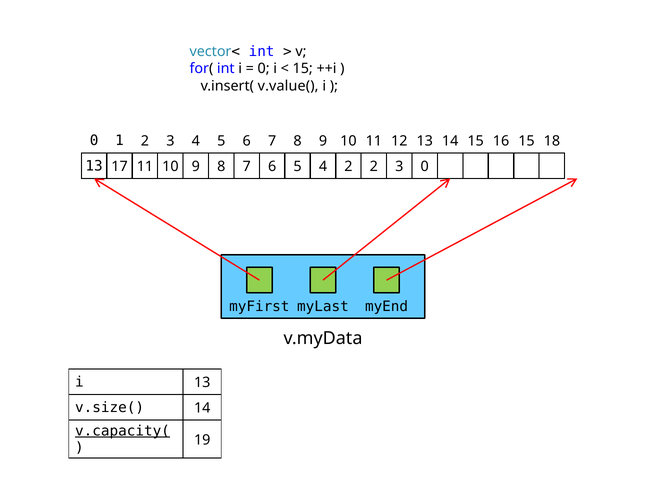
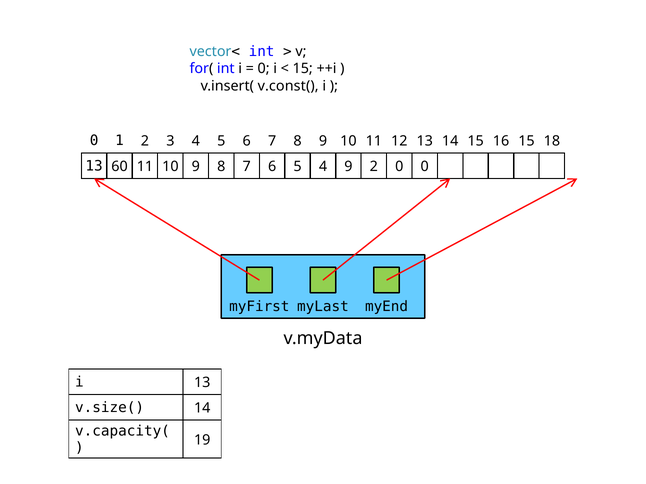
v.value(: v.value( -> v.const( (288, 86)
17: 17 -> 60 (120, 167)
4 2: 2 -> 9 (348, 167)
3: 3 -> 0 (399, 167)
v.capacity( underline: present -> none (122, 431)
